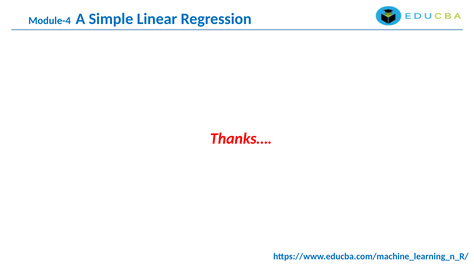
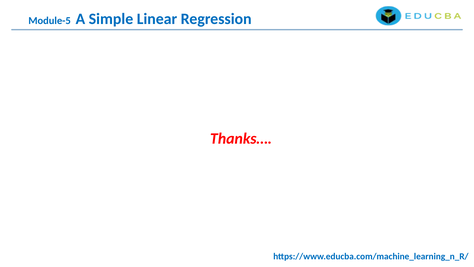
Module-4: Module-4 -> Module-5 (50, 21)
